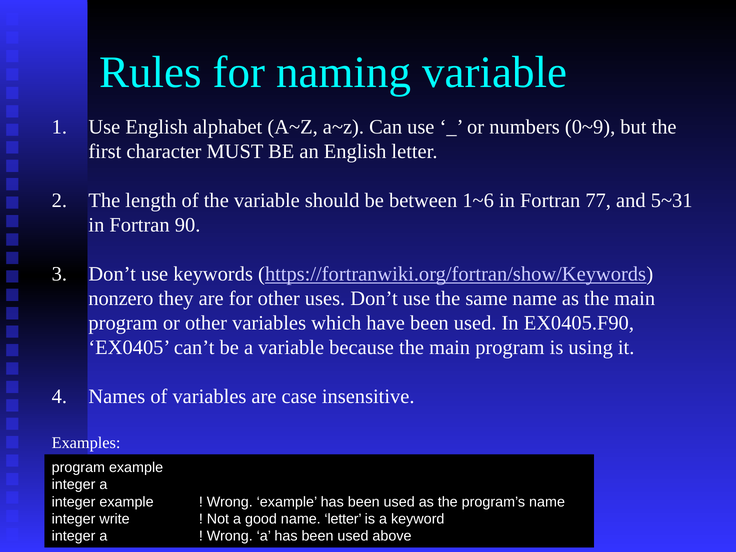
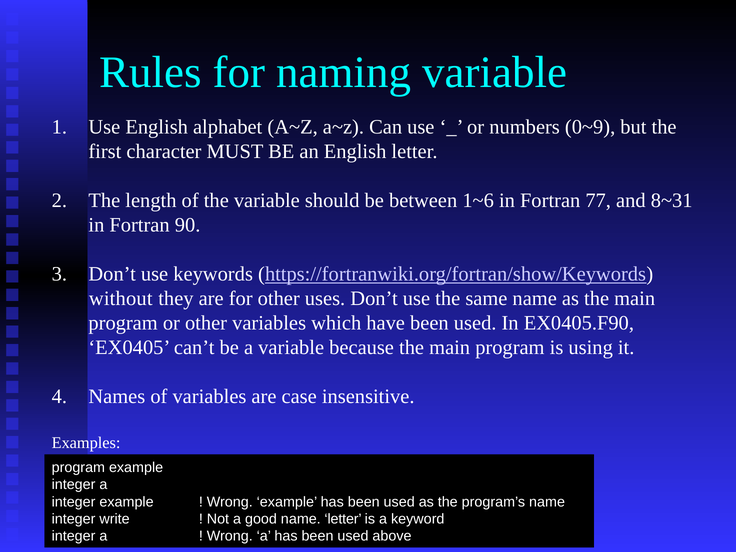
5~31: 5~31 -> 8~31 (672, 200)
nonzero: nonzero -> without (121, 299)
